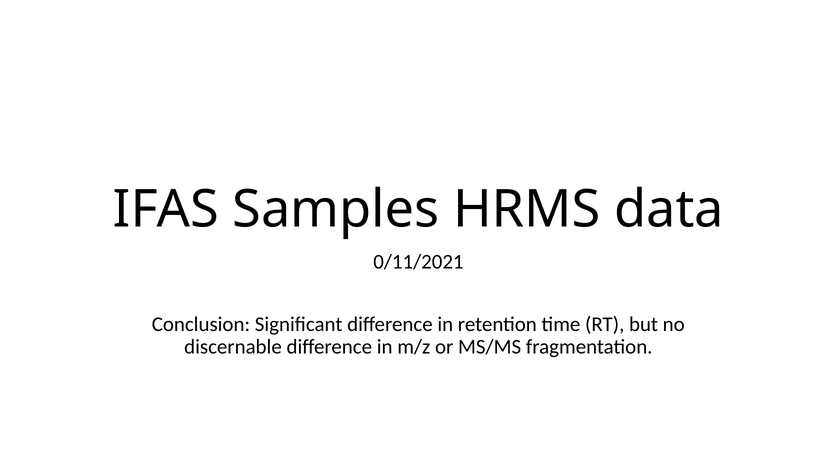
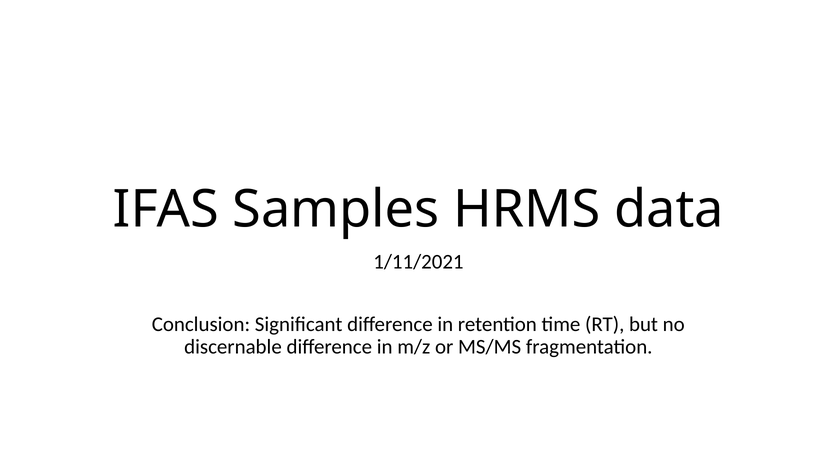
0/11/2021: 0/11/2021 -> 1/11/2021 (418, 262)
